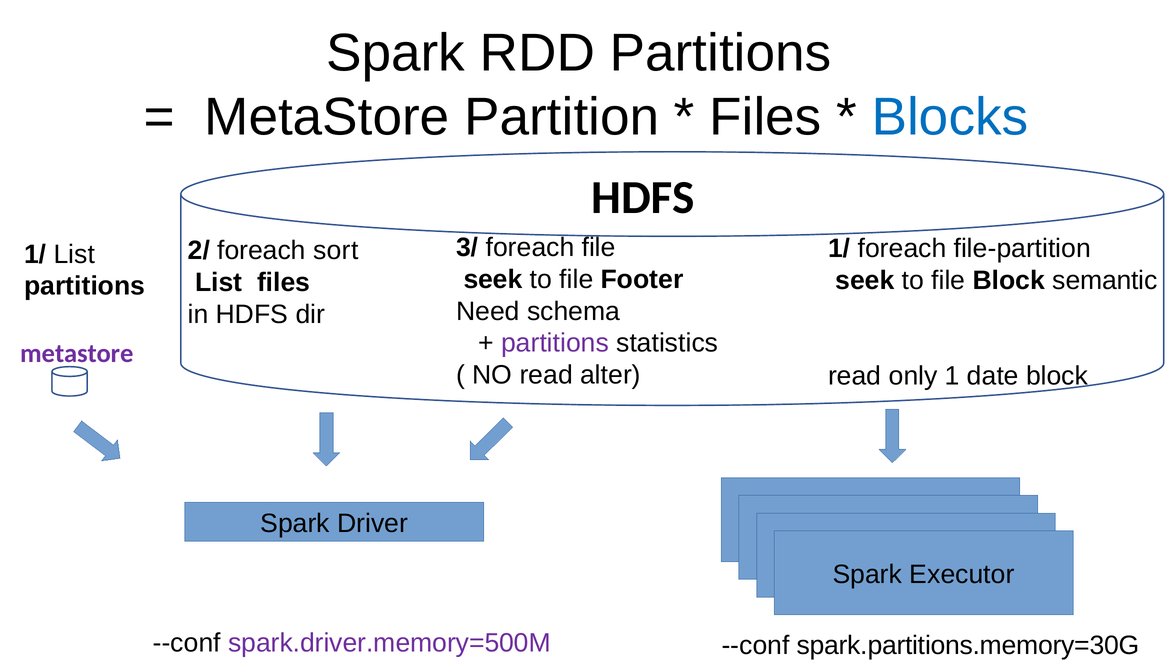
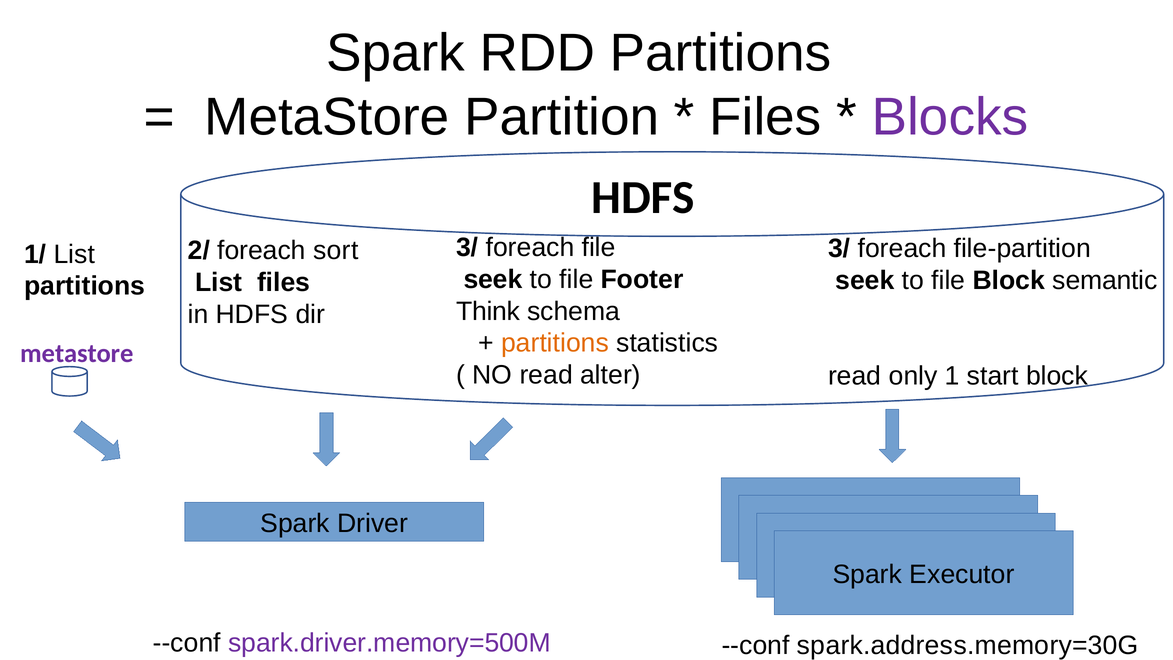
Blocks colour: blue -> purple (950, 117)
1/: 1/ -> 3/ (839, 248)
Need: Need -> Think (488, 311)
partitions colour: purple -> orange (555, 343)
date: date -> start (993, 376)
spark.partitions.memory=30G: spark.partitions.memory=30G -> spark.address.memory=30G (968, 645)
